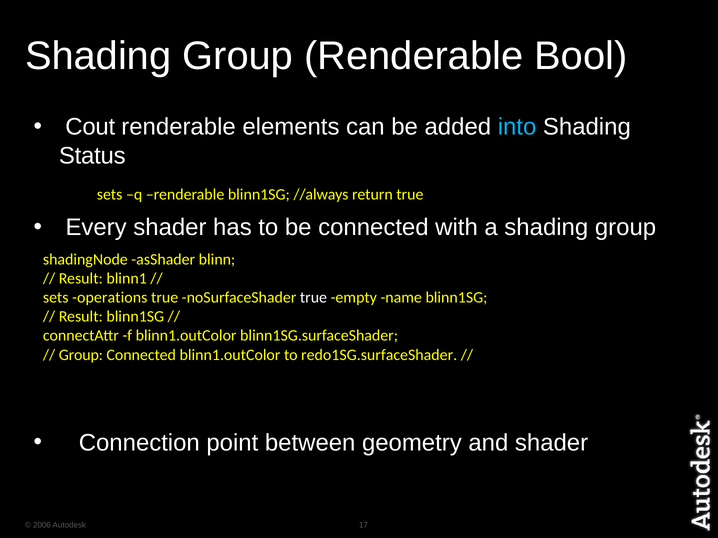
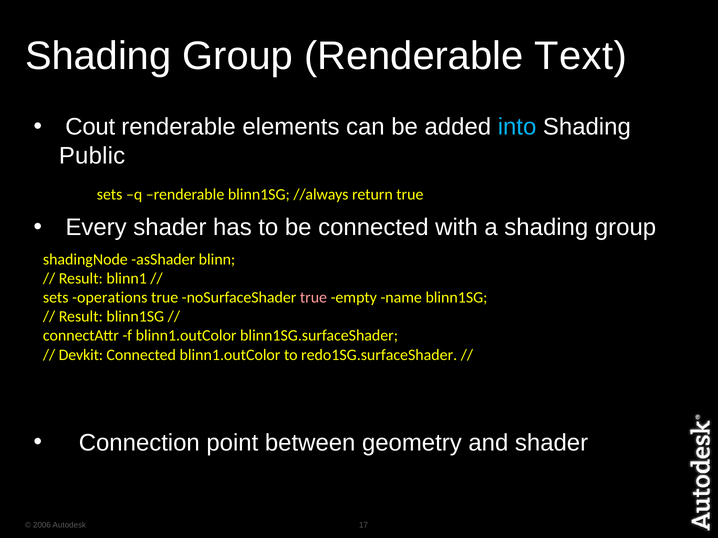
Bool: Bool -> Text (581, 56)
Status: Status -> Public (92, 156)
true colour: white -> pink (313, 298)
Group: Group -> Devkit (81, 355)
